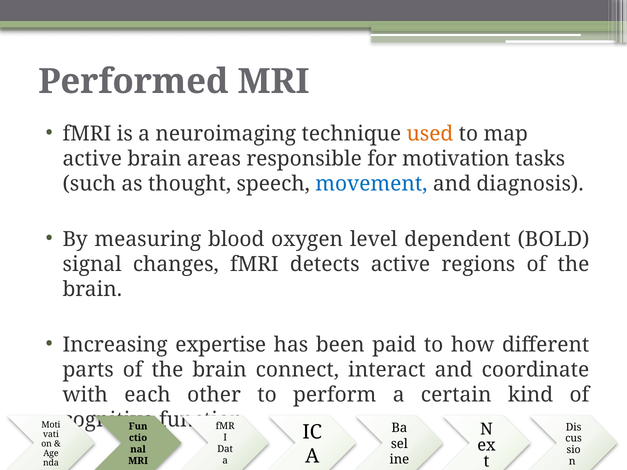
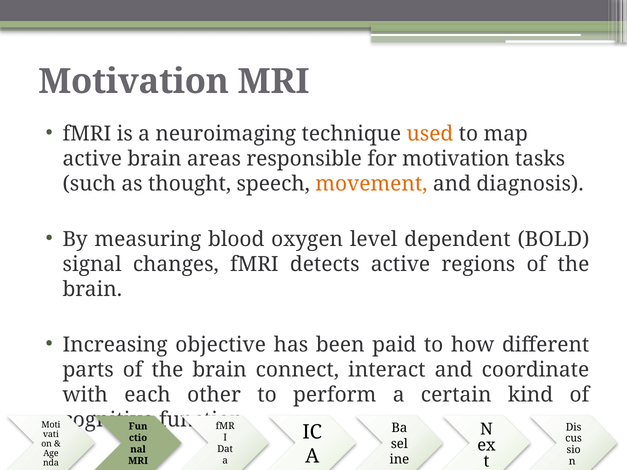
Performed: Performed -> Motivation (134, 82)
movement colour: blue -> orange (371, 184)
expertise: expertise -> objective (221, 345)
